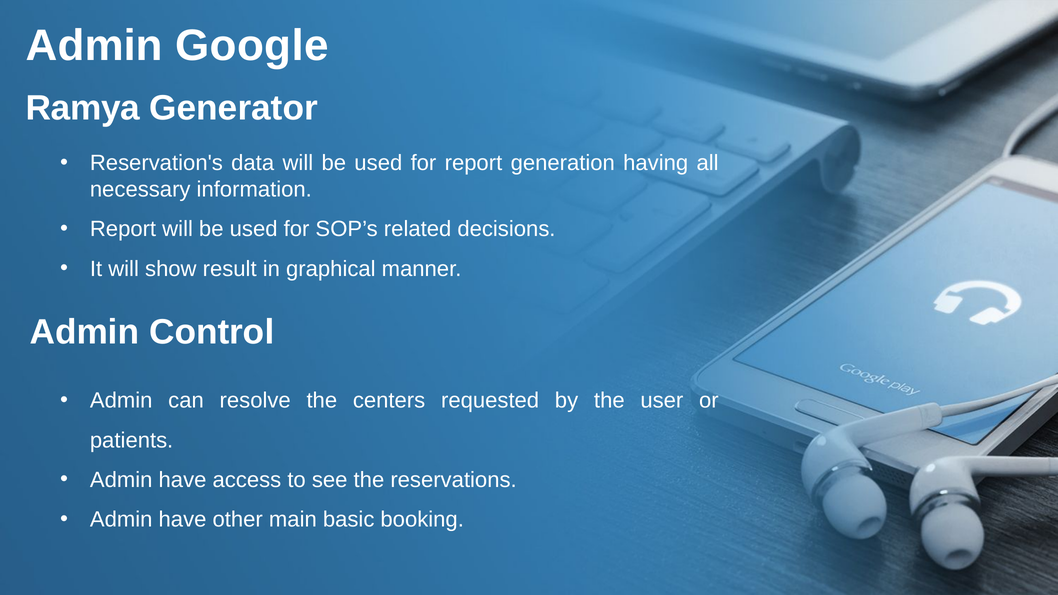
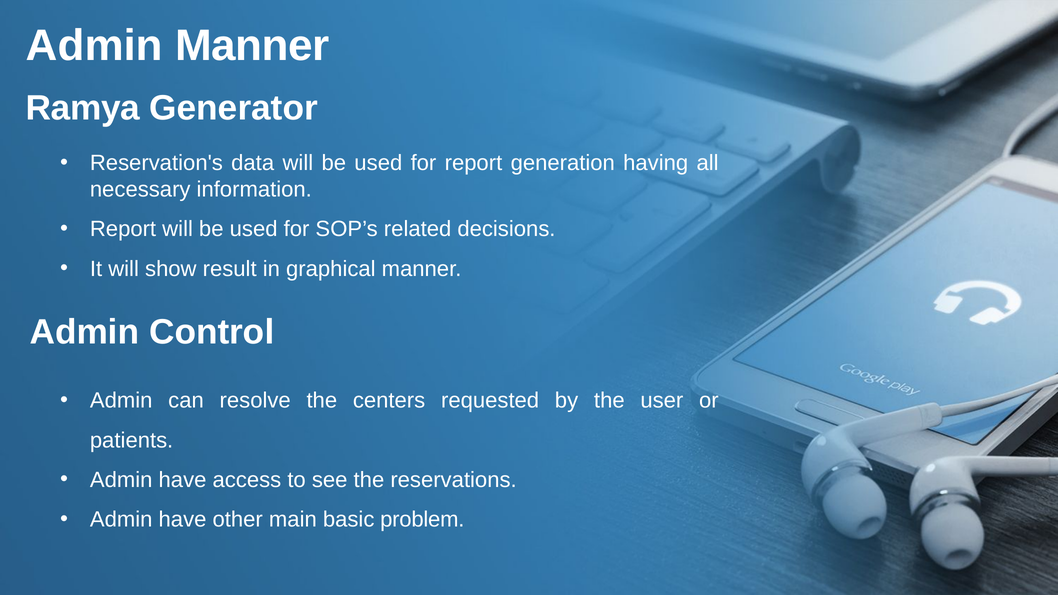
Admin Google: Google -> Manner (252, 46)
booking: booking -> problem (422, 520)
